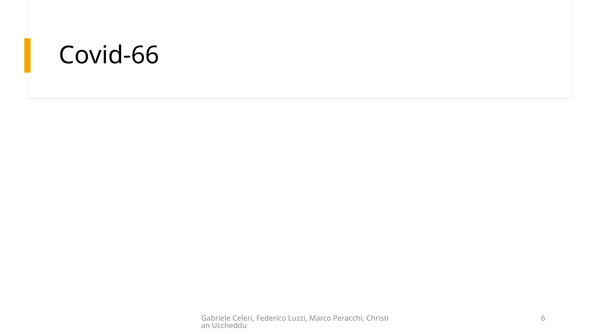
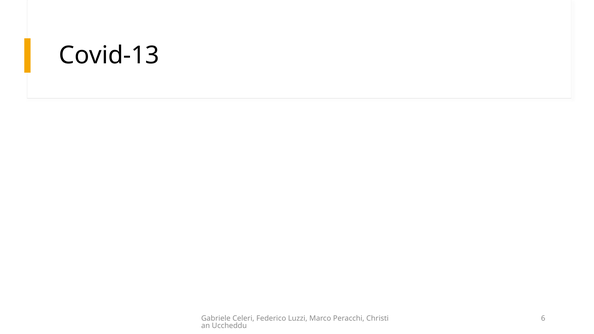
Covid-66: Covid-66 -> Covid-13 (109, 55)
